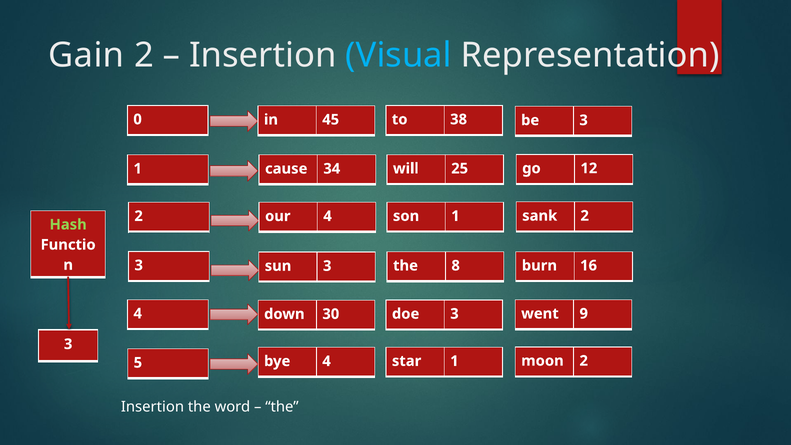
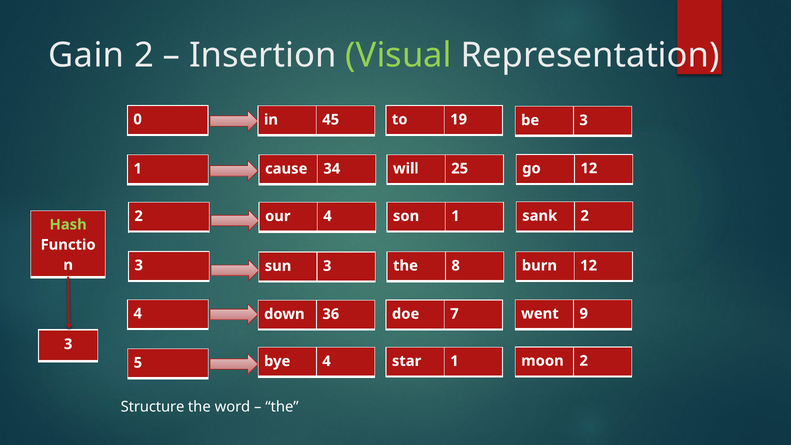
Visual colour: light blue -> light green (399, 56)
38: 38 -> 19 (459, 119)
burn 16: 16 -> 12 (589, 266)
doe 3: 3 -> 7 (454, 314)
30: 30 -> 36 (331, 314)
Insertion: Insertion -> Structure (153, 407)
